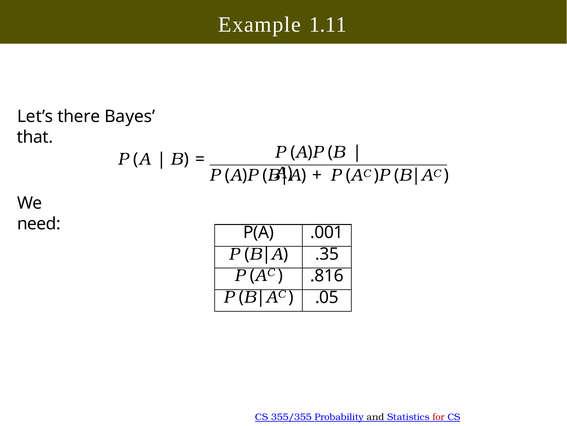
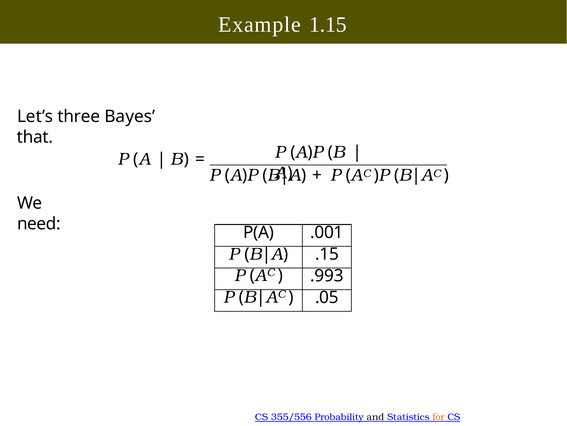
1.11: 1.11 -> 1.15 (328, 24)
there: there -> three (79, 117)
.35: .35 -> .15 (327, 254)
.816: .816 -> .993 (327, 276)
355/355: 355/355 -> 355/556 (291, 417)
for colour: red -> orange (439, 417)
